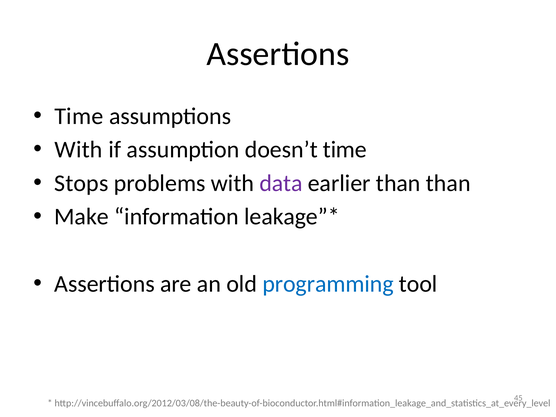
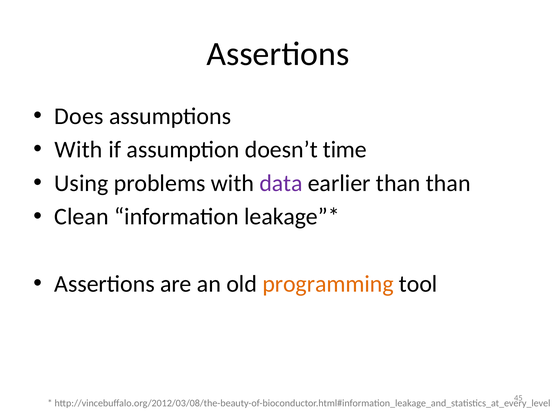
Time: Time -> Does (79, 116)
Stops: Stops -> Using (81, 183)
Make: Make -> Clean (81, 217)
programming colour: blue -> orange (328, 284)
